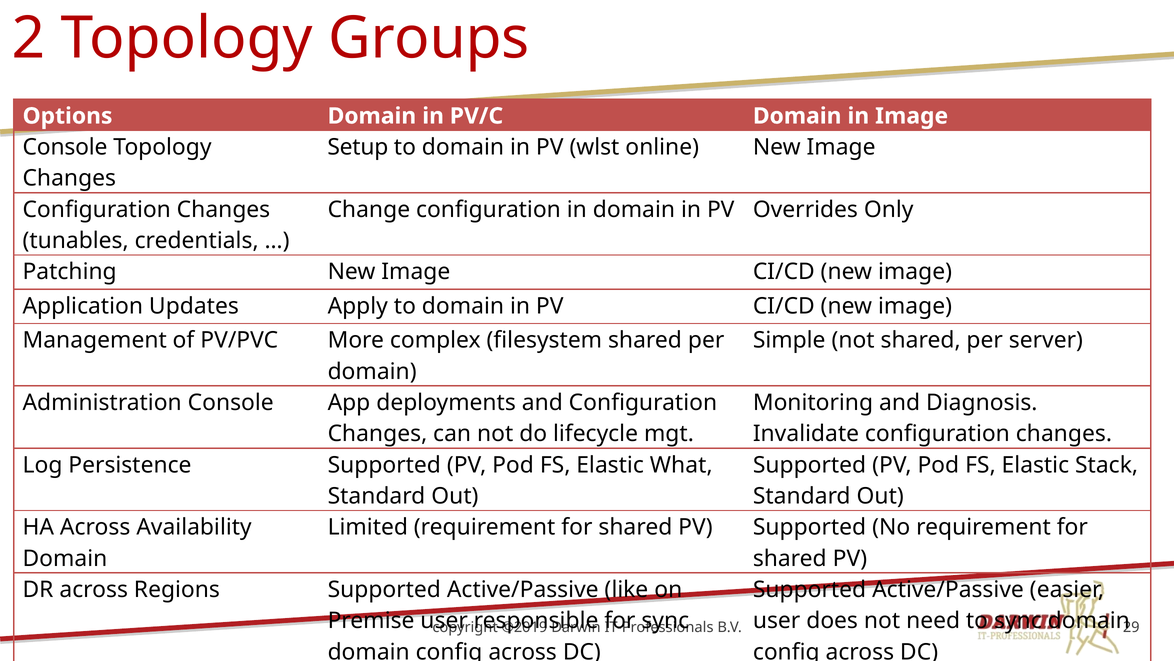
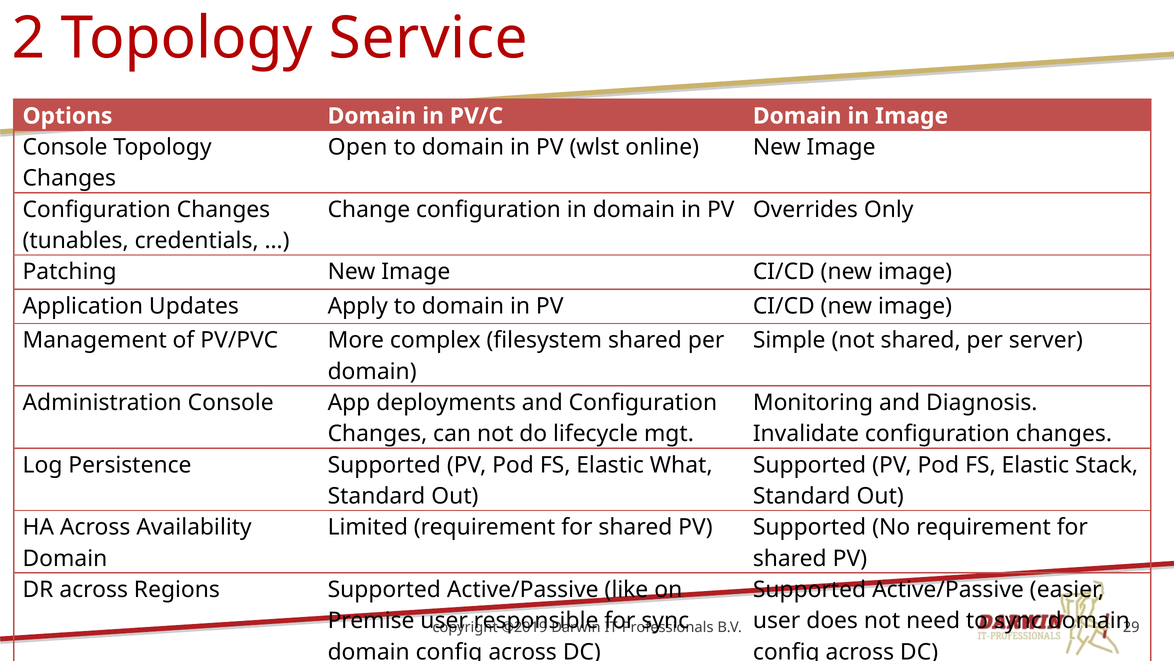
Groups: Groups -> Service (428, 39)
Setup: Setup -> Open (358, 147)
